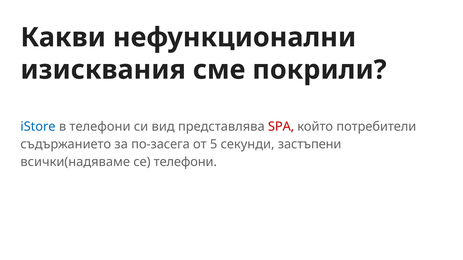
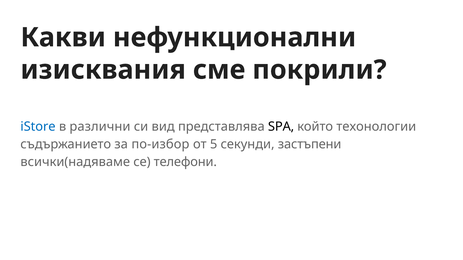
в телефони: телефони -> различни (100, 127)
SPA colour: red -> black (281, 127)
потребители: потребители -> техонологии (376, 127)
по-засега: по-засега -> по-избор (160, 145)
